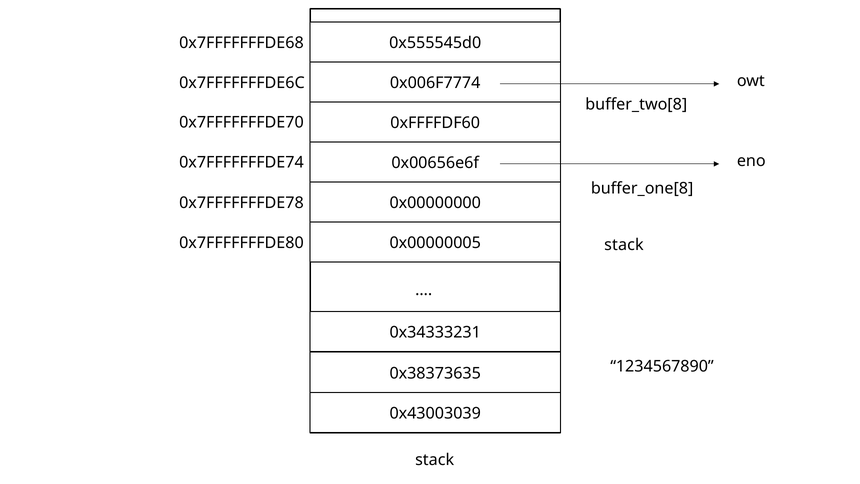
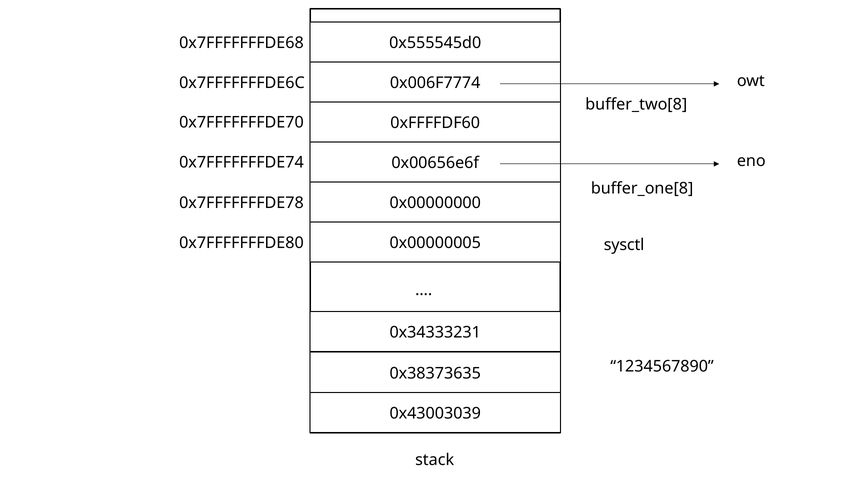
stack: stack -> sysctl (624, 245)
